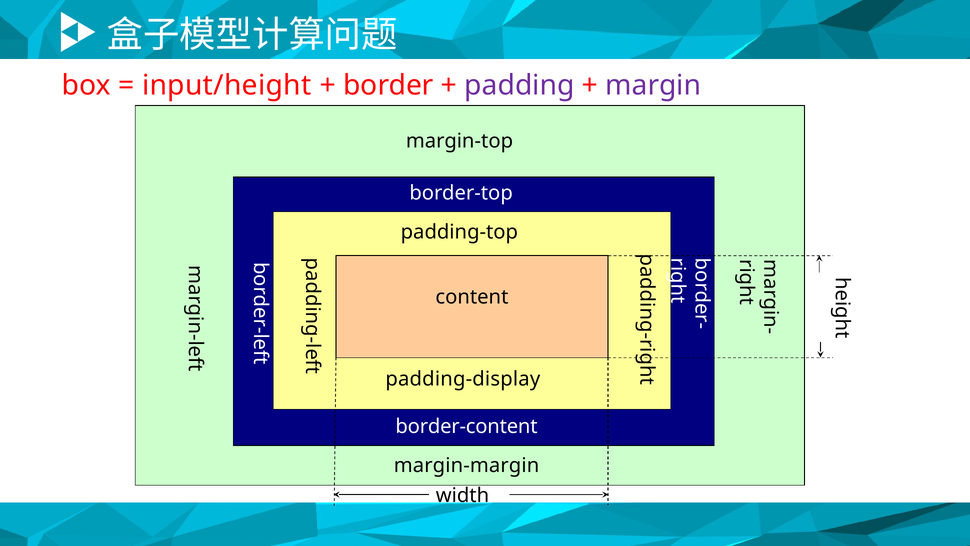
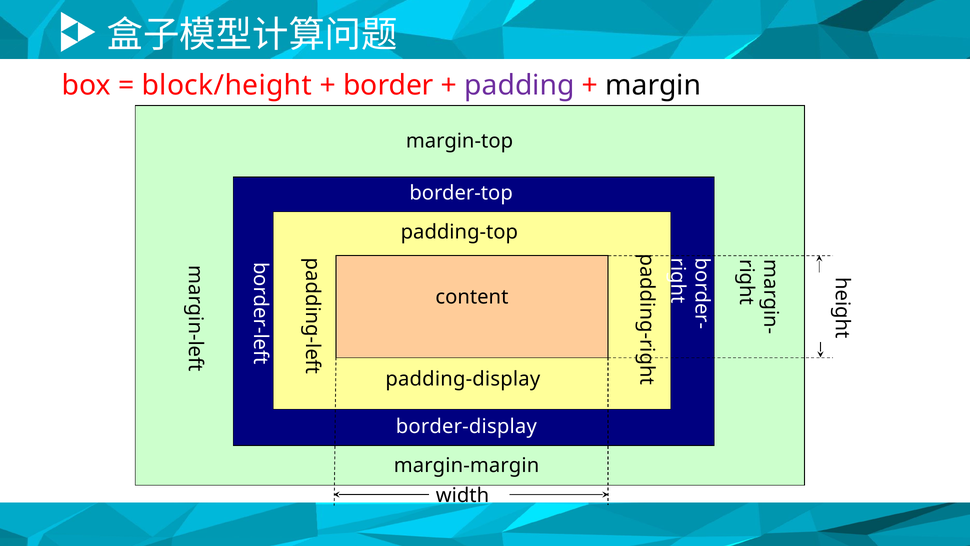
input/height: input/height -> block/height (227, 85)
margin colour: purple -> black (653, 85)
border-content: border-content -> border-display (466, 427)
